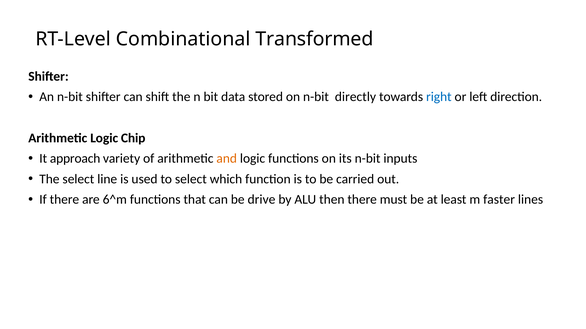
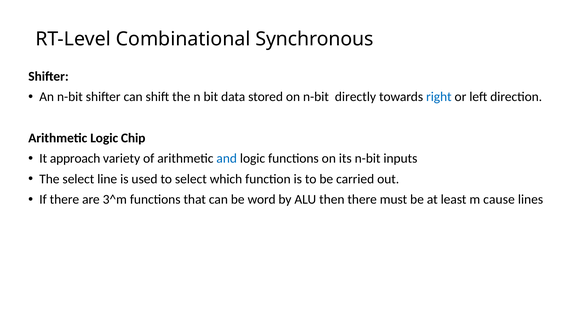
Transformed: Transformed -> Synchronous (315, 39)
and colour: orange -> blue (227, 159)
6^m: 6^m -> 3^m (115, 200)
drive: drive -> word (262, 200)
faster: faster -> cause (499, 200)
